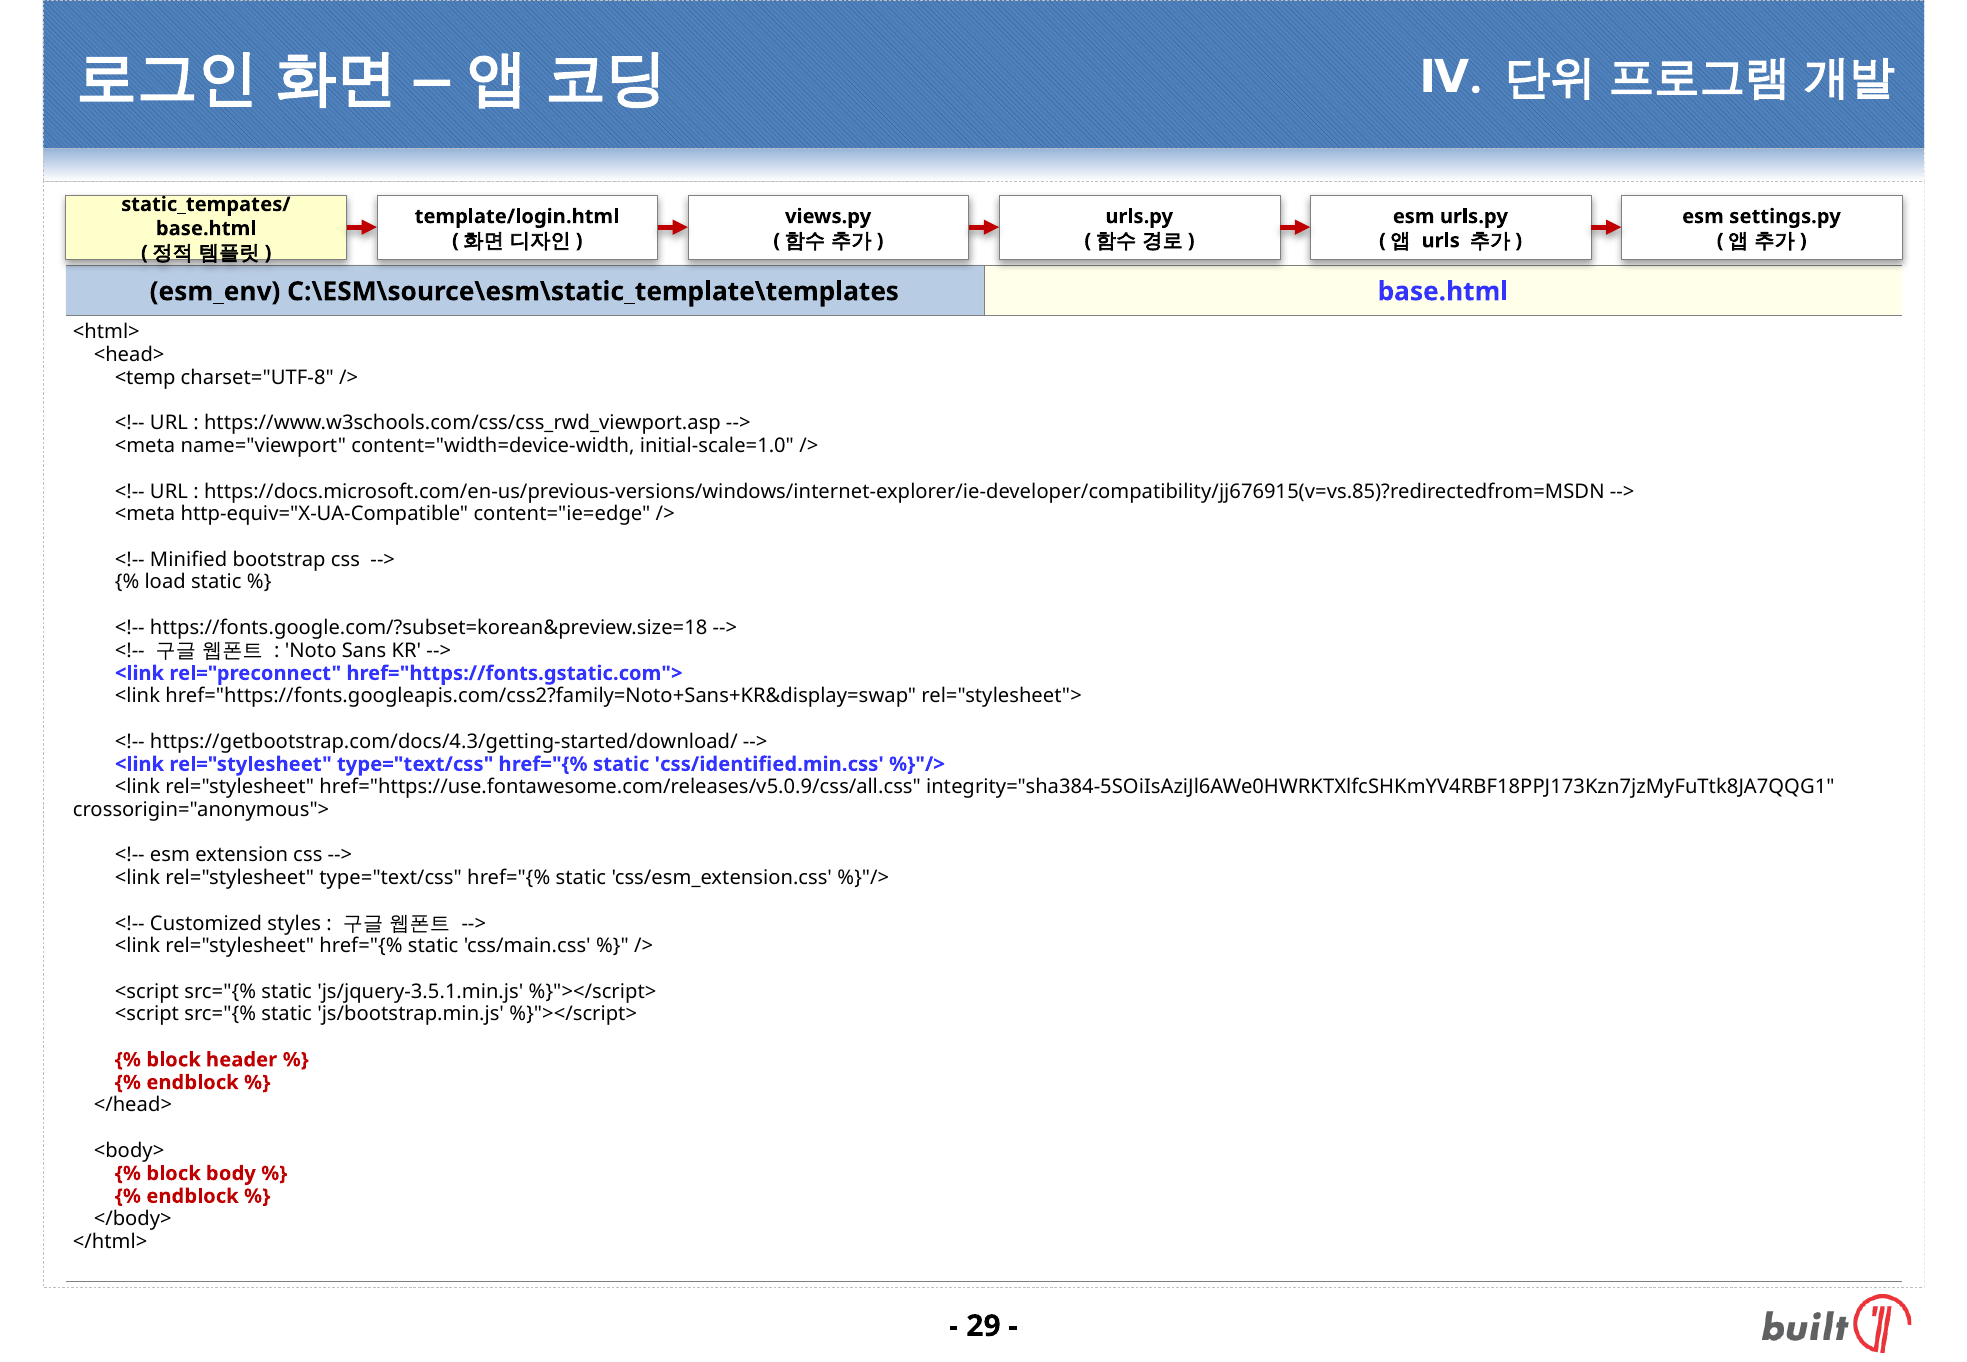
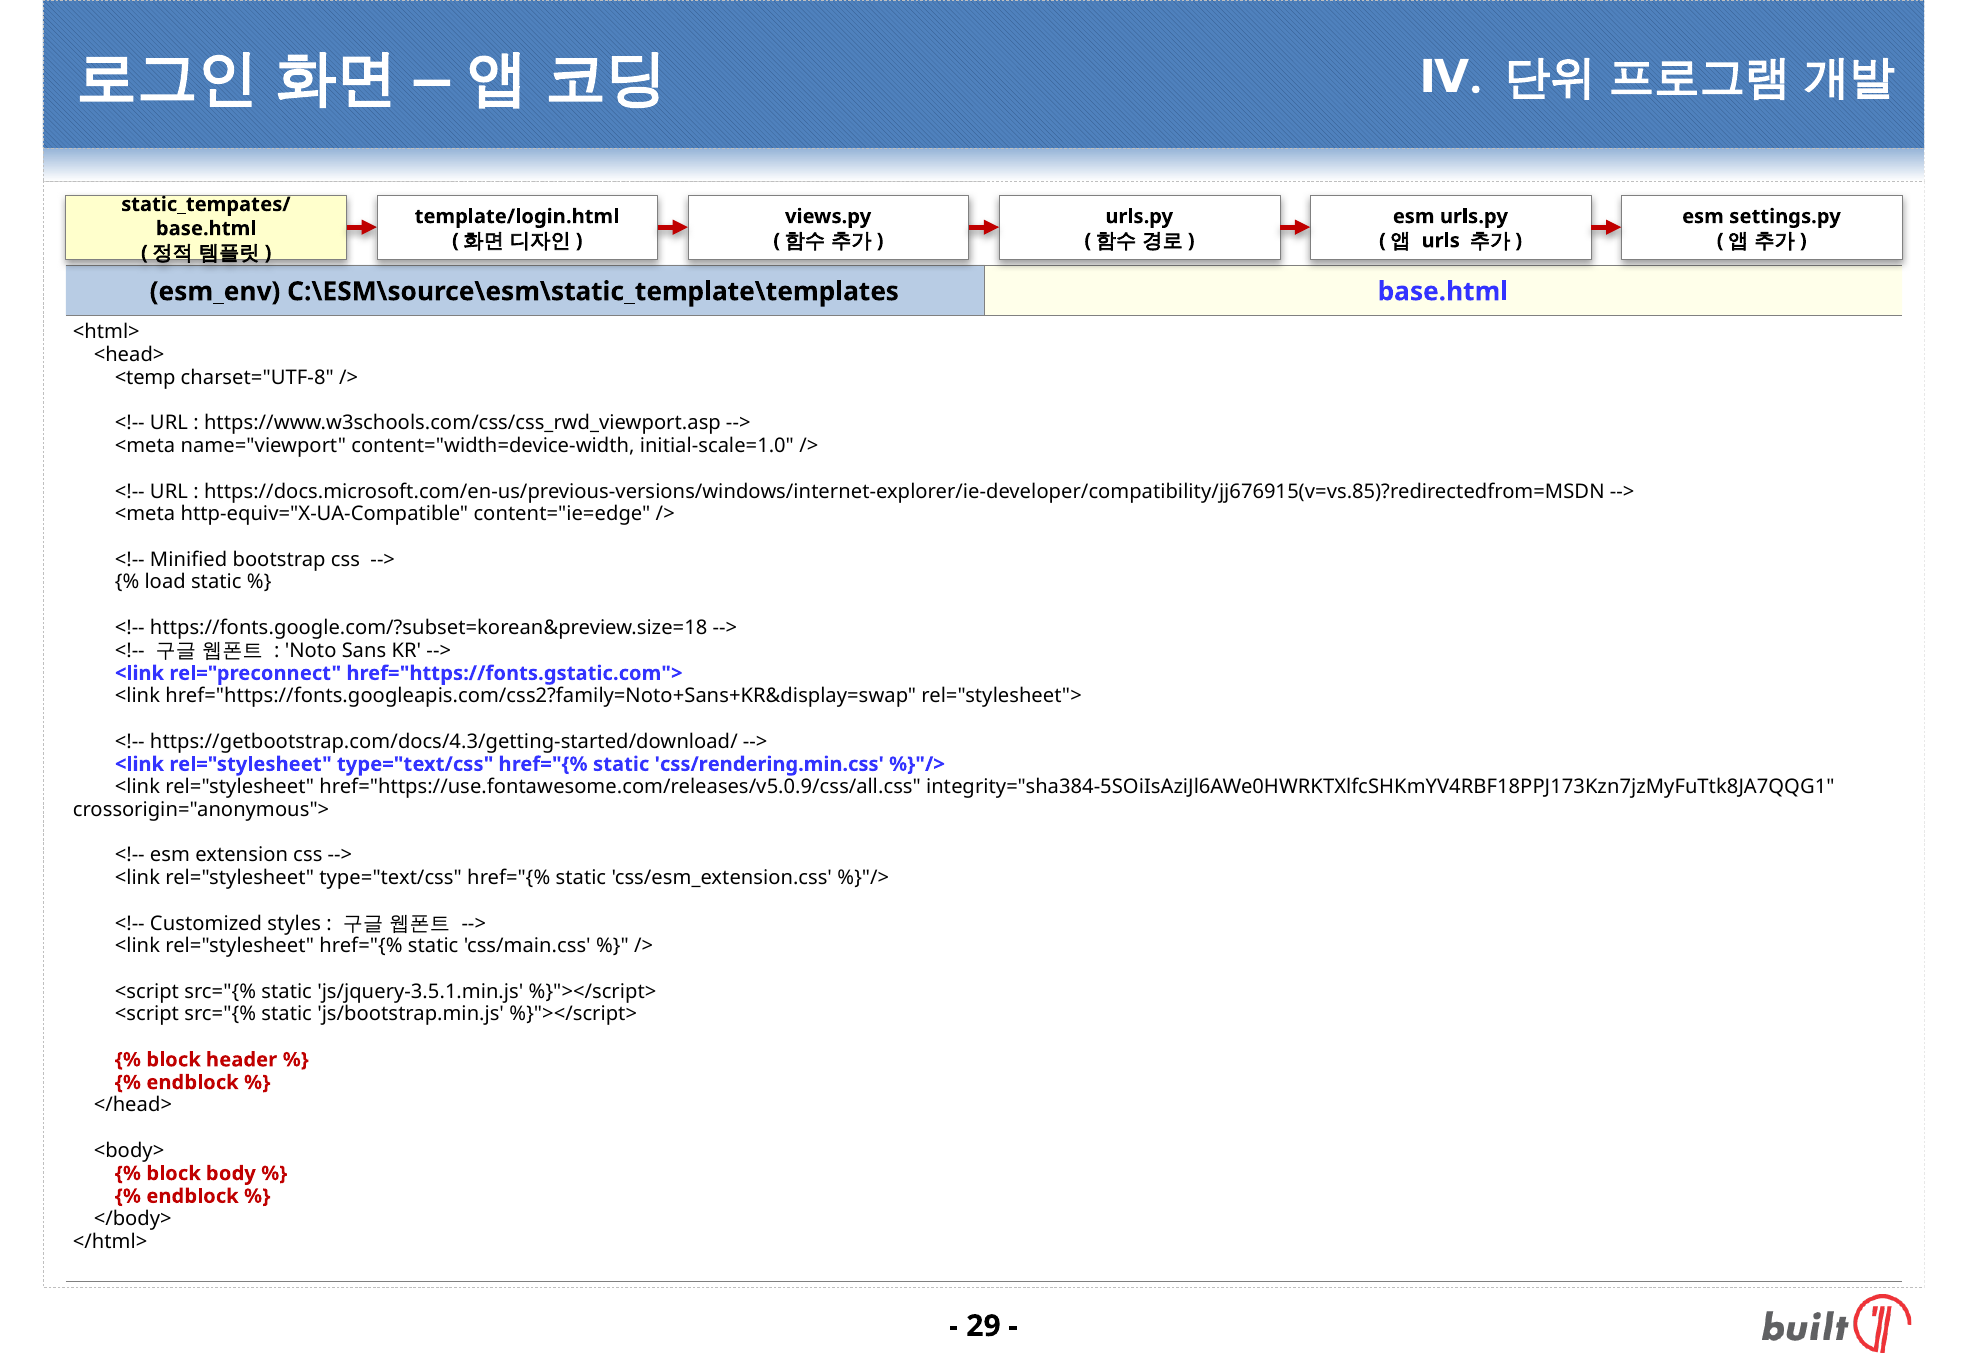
css/identified.min.css: css/identified.min.css -> css/rendering.min.css (769, 764)
